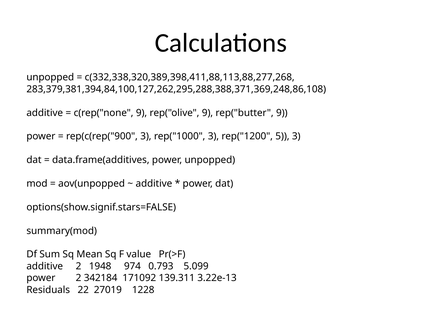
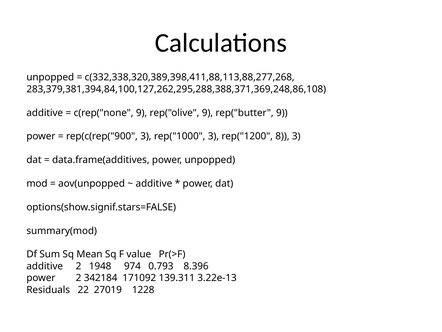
5: 5 -> 8 (282, 136)
5.099: 5.099 -> 8.396 (196, 266)
